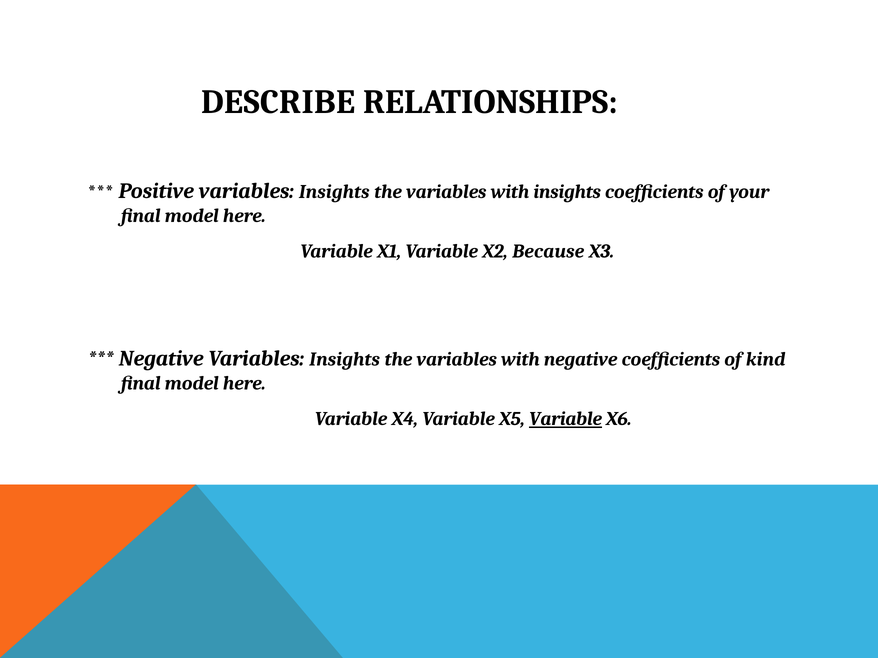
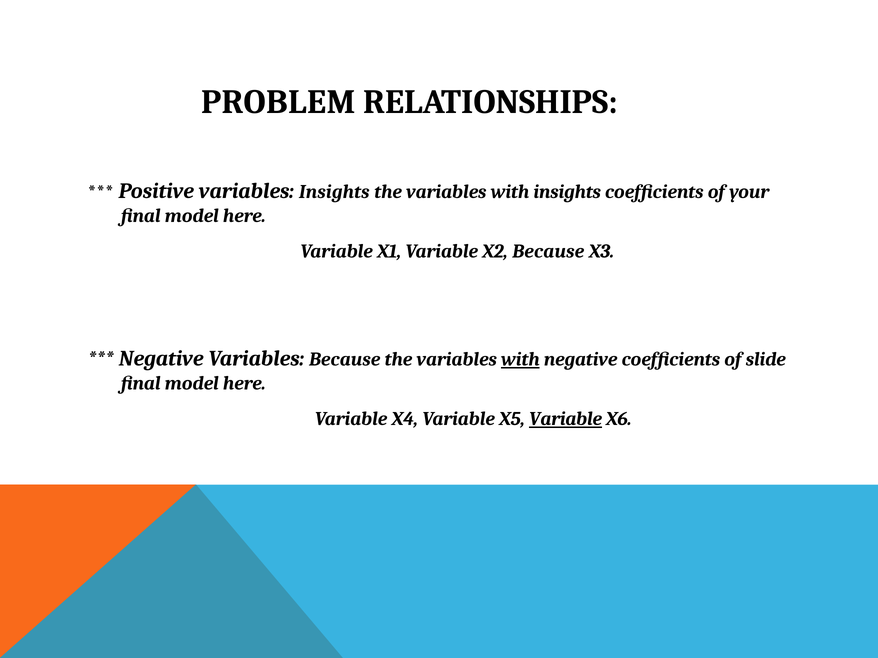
DESCRIBE: DESCRIBE -> PROBLEM (278, 102)
Negative Variables Insights: Insights -> Because (345, 360)
with underline: none -> present (520, 360)
kind: kind -> slide (766, 360)
